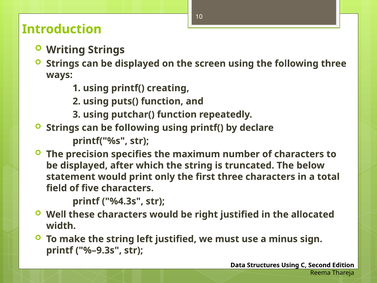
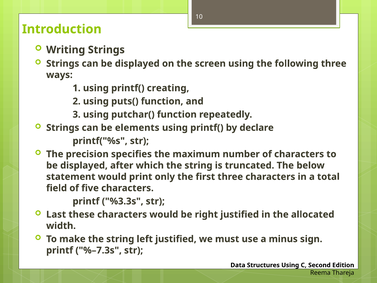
be following: following -> elements (137, 128)
%4.3s: %4.3s -> %3.3s (123, 201)
Well: Well -> Last (56, 214)
%–9.3s: %–9.3s -> %–7.3s (99, 250)
